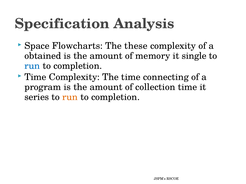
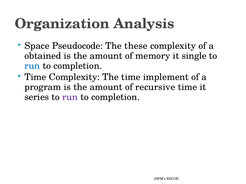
Specification: Specification -> Organization (62, 24)
Flowcharts: Flowcharts -> Pseudocode (77, 46)
connecting: connecting -> implement (166, 77)
collection: collection -> recursive (155, 87)
run colour: orange -> purple (70, 97)
